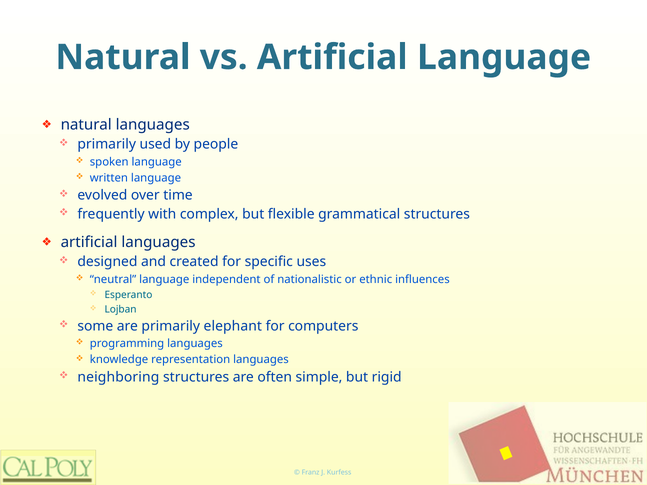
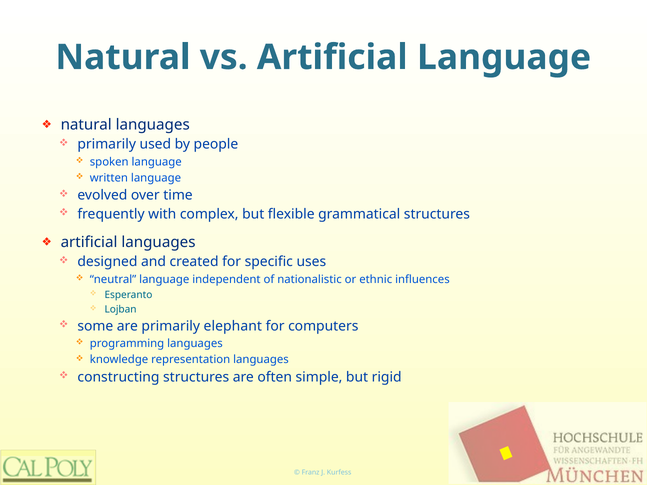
neighboring: neighboring -> constructing (118, 377)
